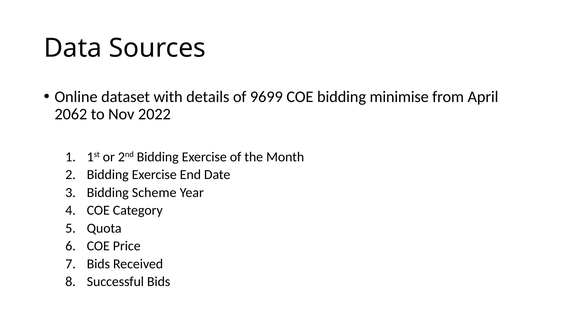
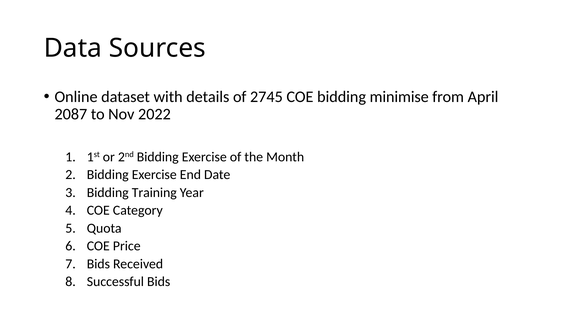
9699: 9699 -> 2745 (266, 97)
2062: 2062 -> 2087 (71, 114)
Scheme: Scheme -> Training (154, 192)
